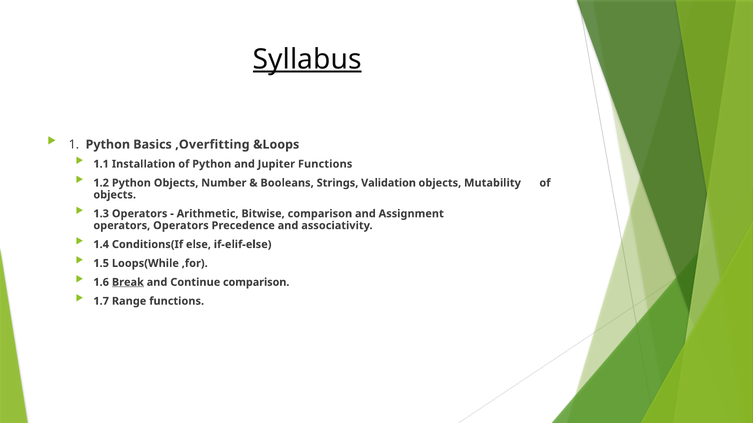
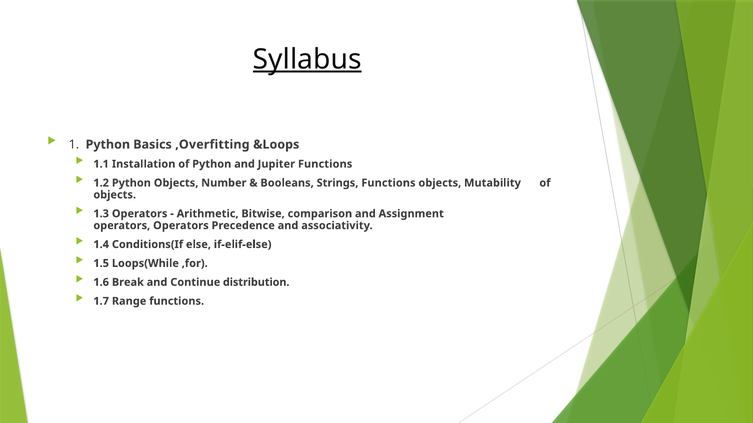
Strings Validation: Validation -> Functions (388, 183)
Break underline: present -> none (128, 283)
Continue comparison: comparison -> distribution (256, 283)
